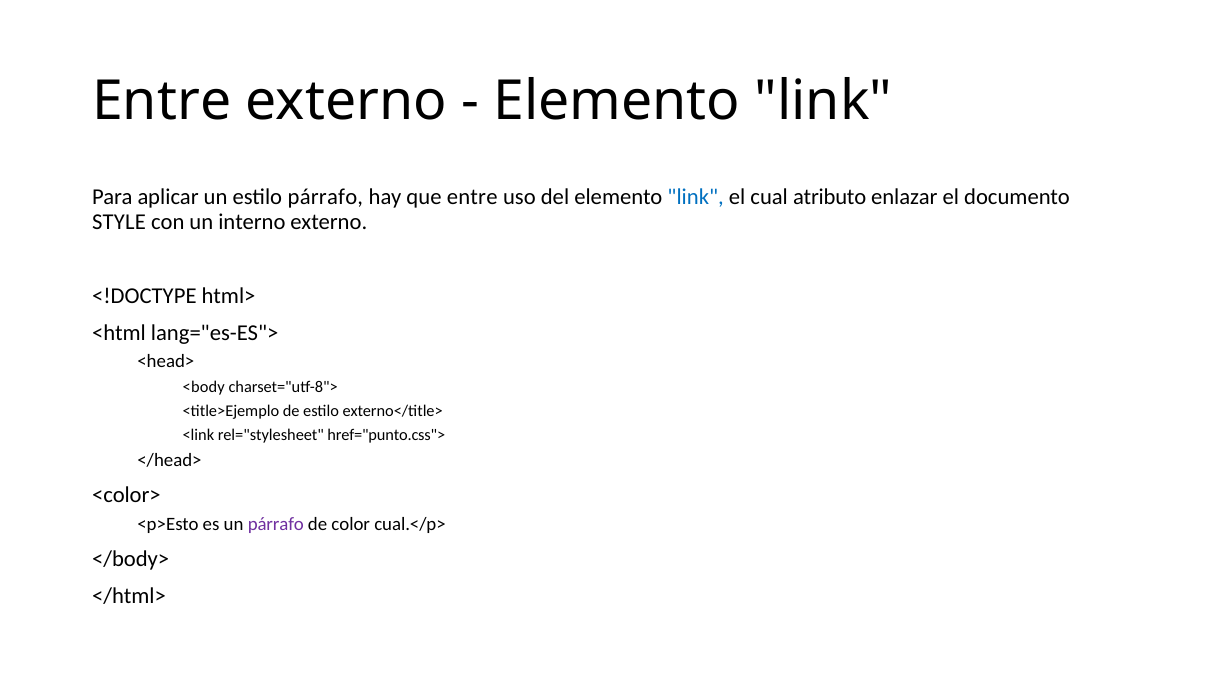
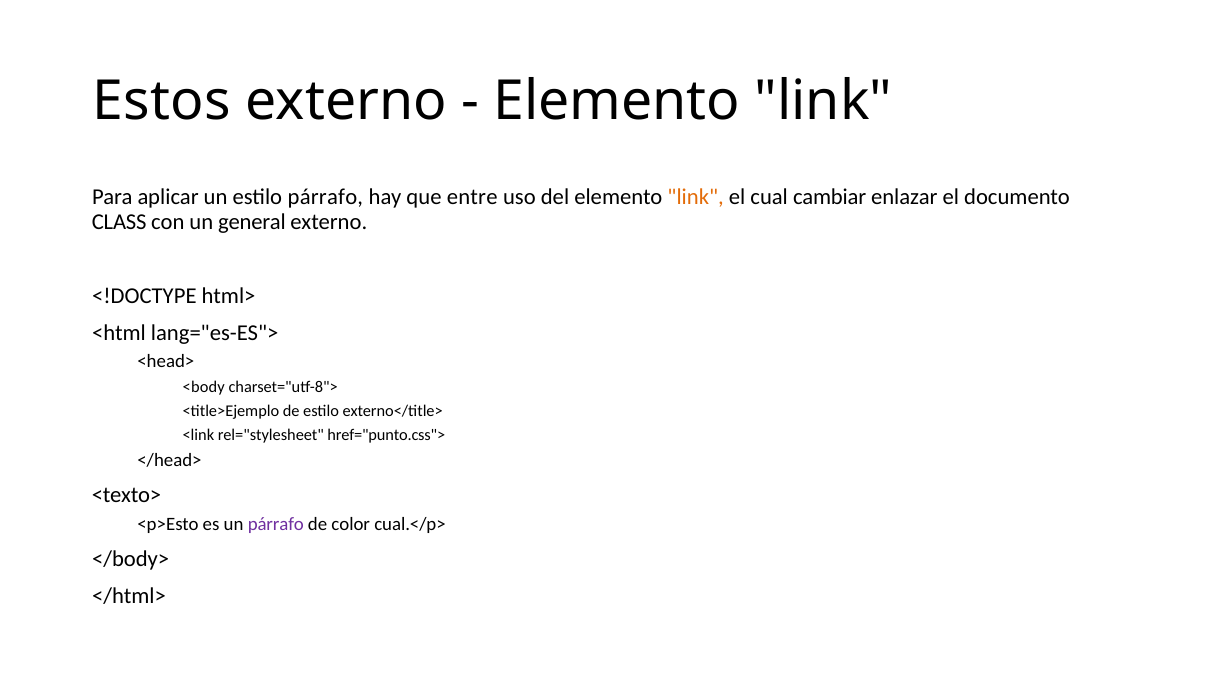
Entre: Entre -> Estos (162, 101)
link colour: blue -> orange (696, 198)
atributo: atributo -> cambiar (830, 198)
STYLE: STYLE -> CLASS (119, 222)
interno: interno -> general (252, 222)
<color>: <color> -> <texto> (126, 495)
